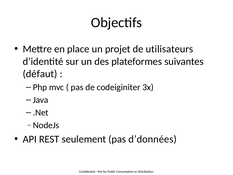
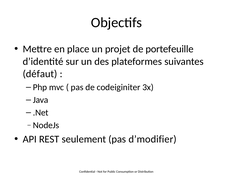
utilisateurs: utilisateurs -> portefeuille (170, 49)
d’données: d’données -> d’modifier (153, 139)
